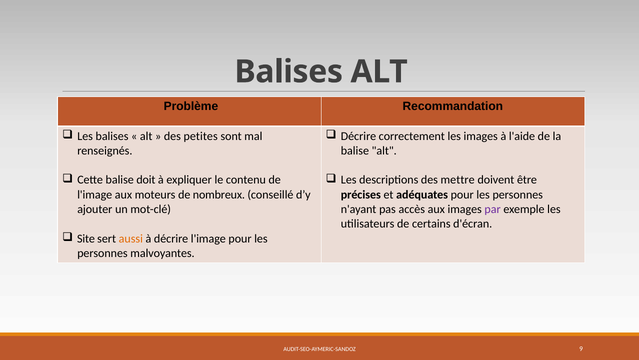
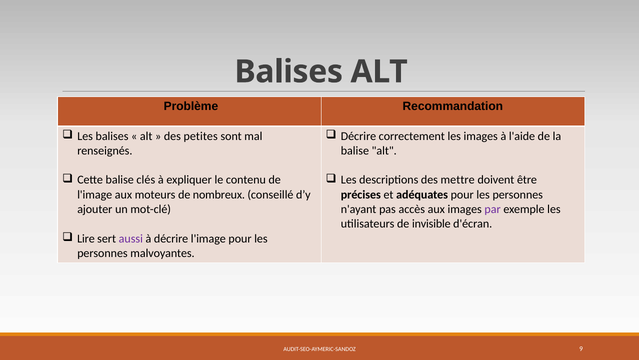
doit: doit -> clés (146, 180)
certains: certains -> invisible (431, 224)
Site: Site -> Lire (86, 238)
aussi colour: orange -> purple (131, 238)
